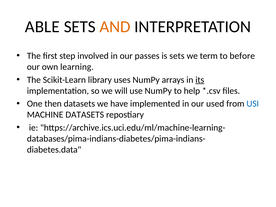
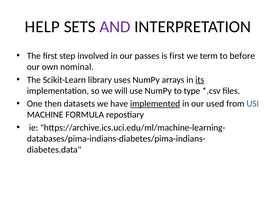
ABLE: ABLE -> HELP (42, 27)
AND colour: orange -> purple (115, 27)
is sets: sets -> first (177, 56)
learning: learning -> nominal (77, 67)
help: help -> type (192, 91)
implemented underline: none -> present (155, 104)
MACHINE DATASETS: DATASETS -> FORMULA (85, 115)
